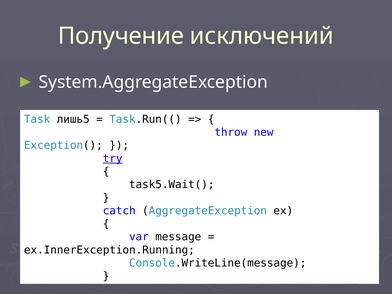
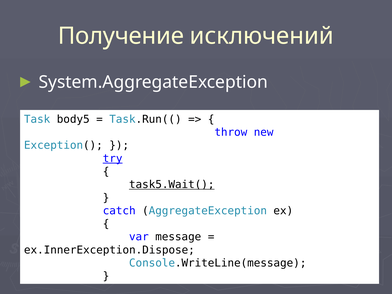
лишь5: лишь5 -> body5 (73, 119)
task5.Wait( underline: none -> present (172, 185)
ex.InnerException.Running: ex.InnerException.Running -> ex.InnerException.Dispose (109, 250)
